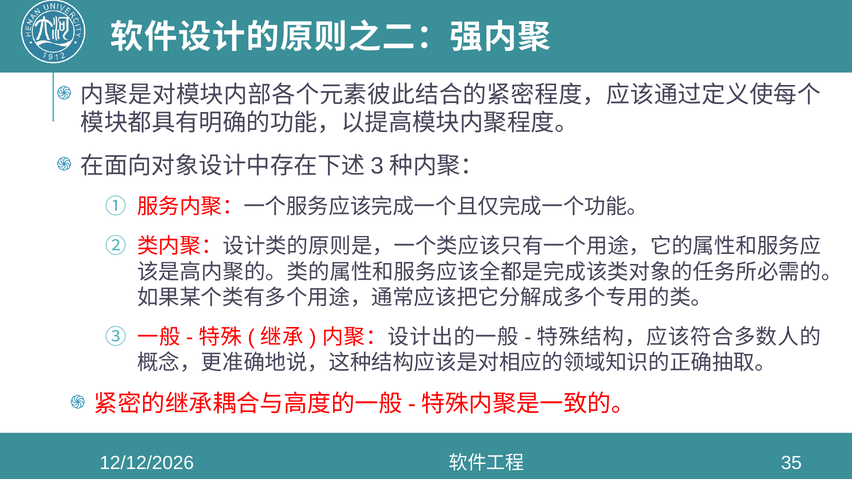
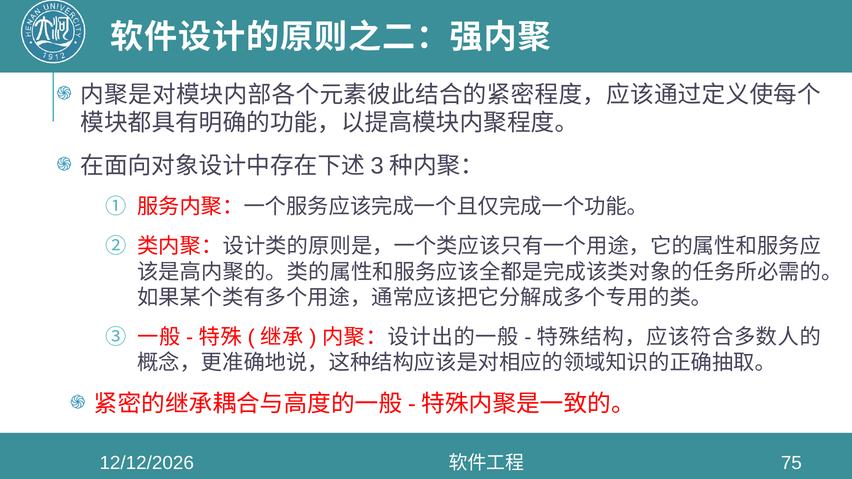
35: 35 -> 75 (791, 463)
